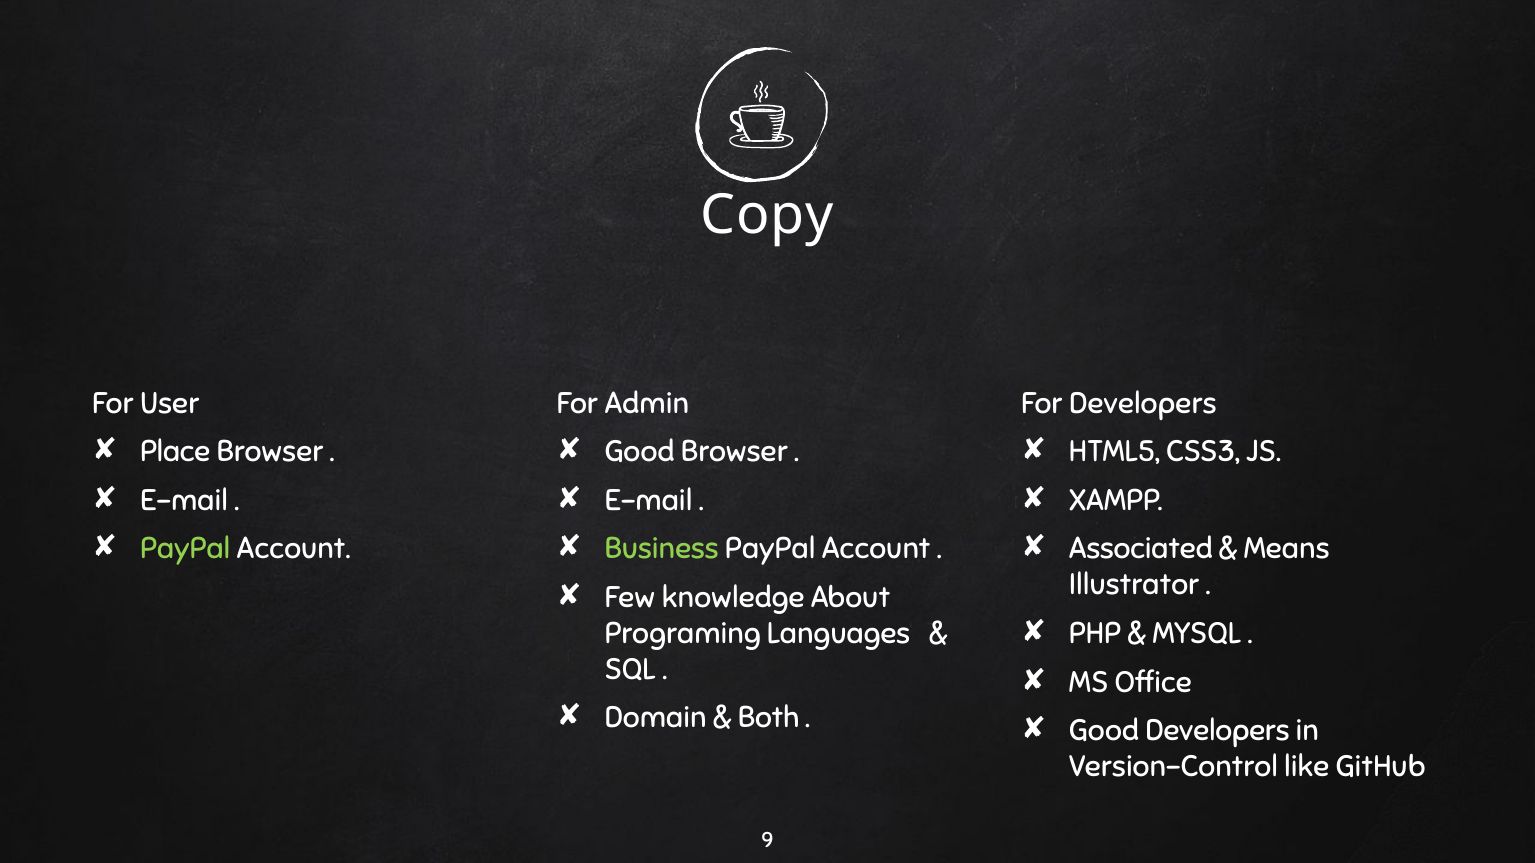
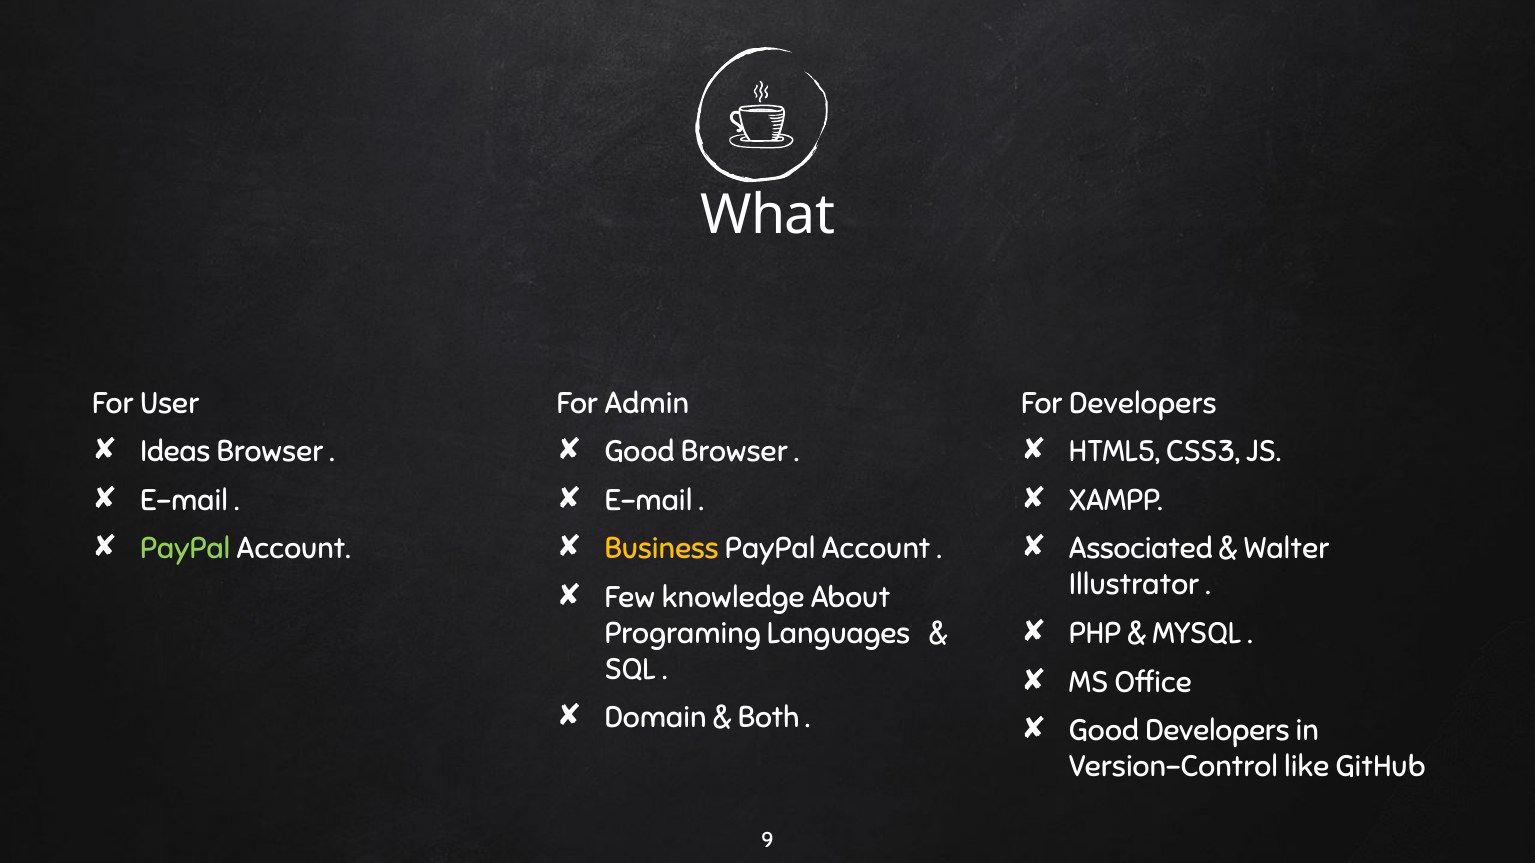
Copy: Copy -> What (768, 215)
Place: Place -> Ideas (175, 452)
Business colour: light green -> yellow (662, 549)
Means: Means -> Walter (1287, 549)
